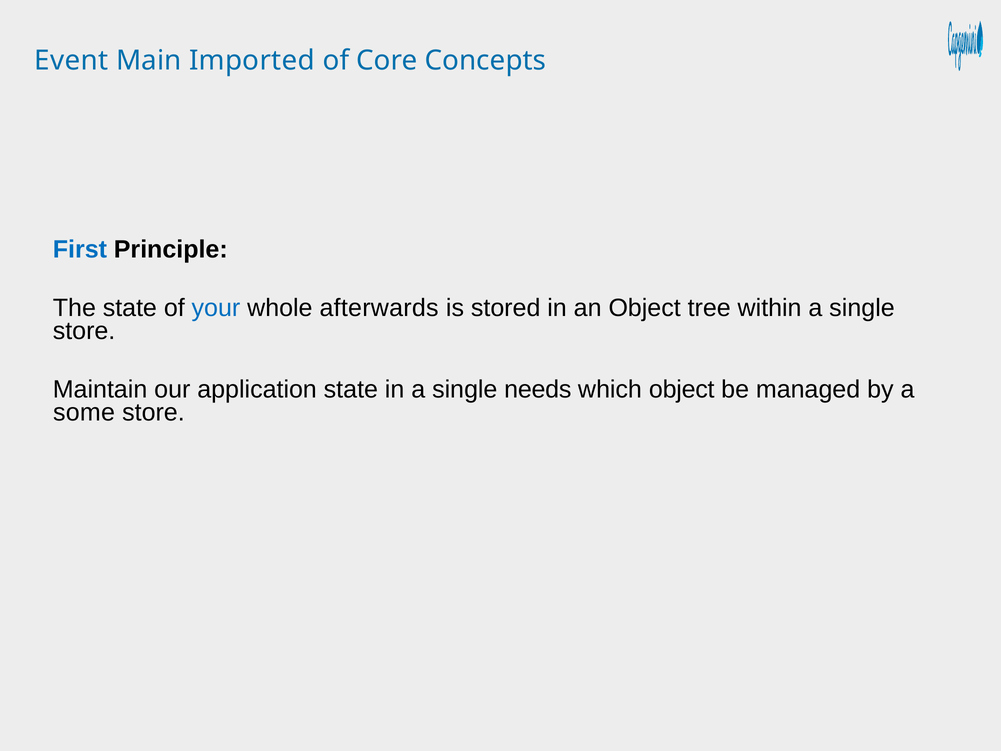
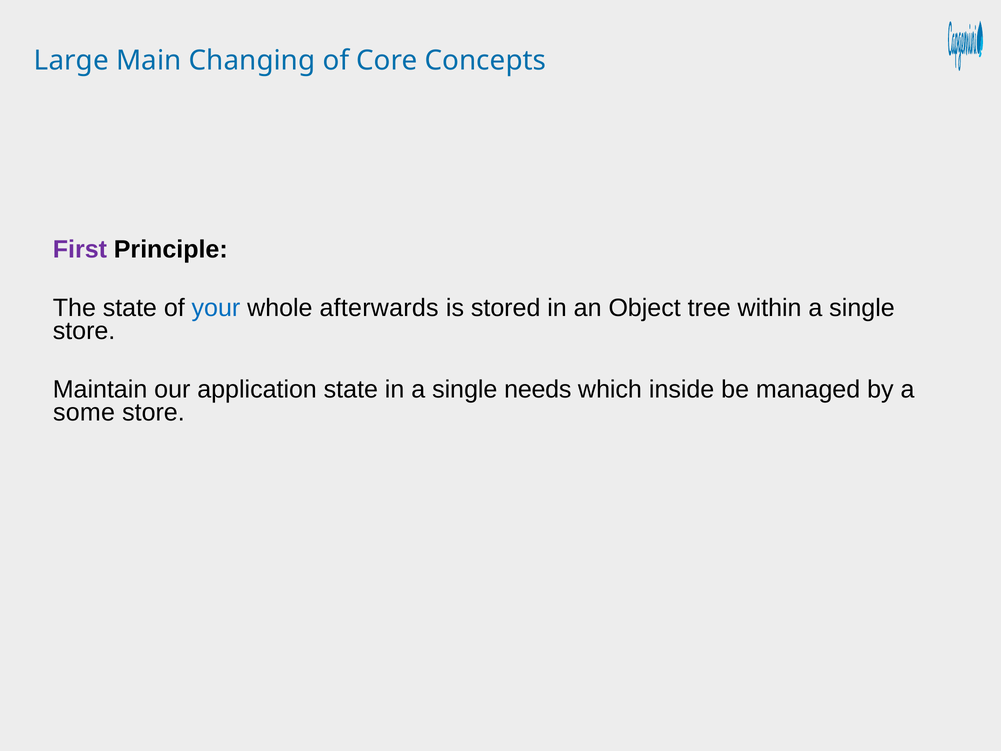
Event: Event -> Large (71, 61)
Imported: Imported -> Changing (252, 61)
First colour: blue -> purple (80, 250)
which object: object -> inside (682, 389)
